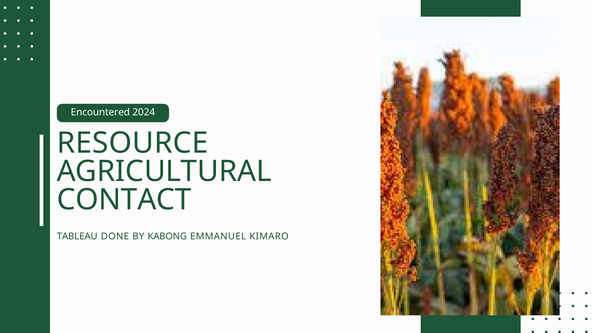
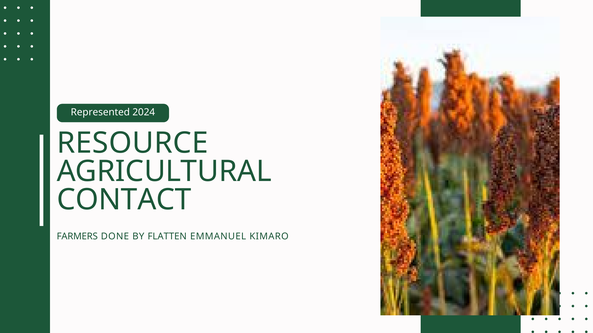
Encountered: Encountered -> Represented (100, 112)
TABLEAU: TABLEAU -> FARMERS (77, 237)
KABONG: KABONG -> FLATTEN (167, 237)
